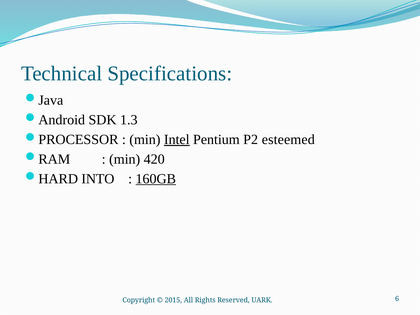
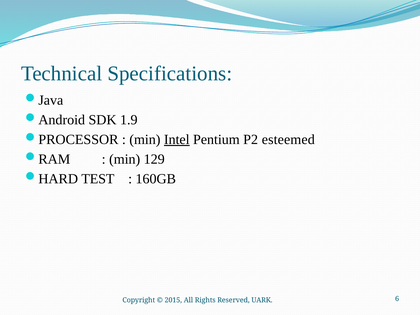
1.3: 1.3 -> 1.9 (129, 120)
420: 420 -> 129 (154, 159)
INTO: INTO -> TEST (98, 179)
160GB underline: present -> none (156, 179)
